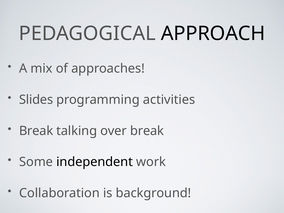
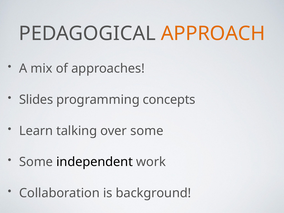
APPROACH colour: black -> orange (213, 34)
activities: activities -> concepts (169, 100)
Break: Break -> Learn (36, 131)
over break: break -> some (147, 131)
